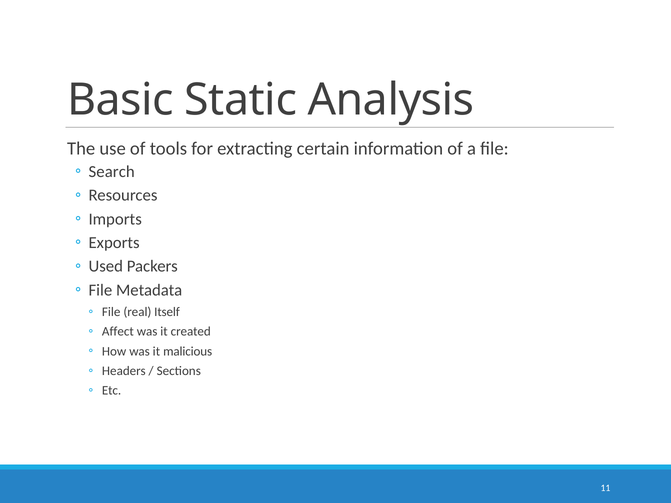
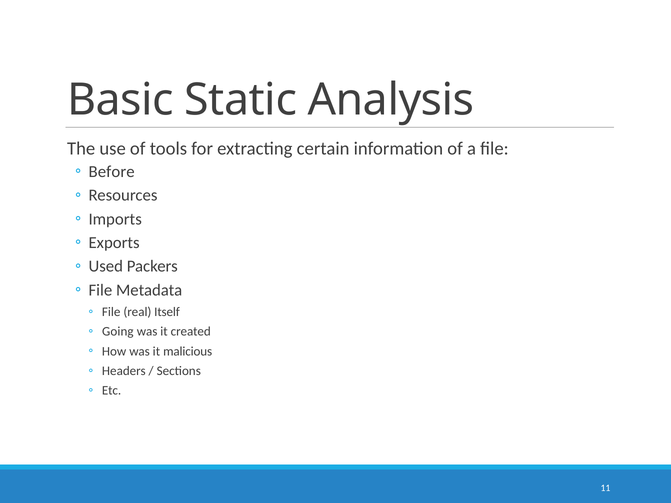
Search: Search -> Before (112, 172)
Affect: Affect -> Going (118, 332)
